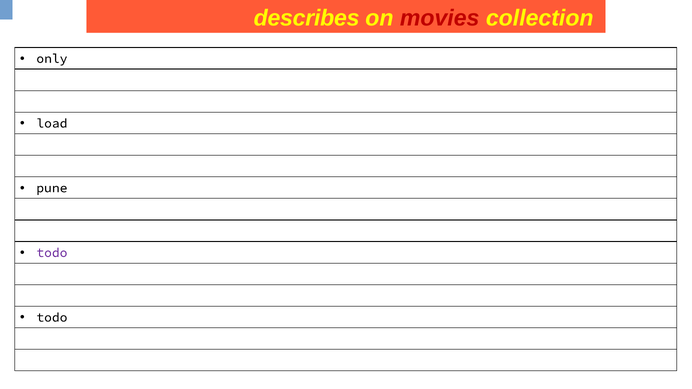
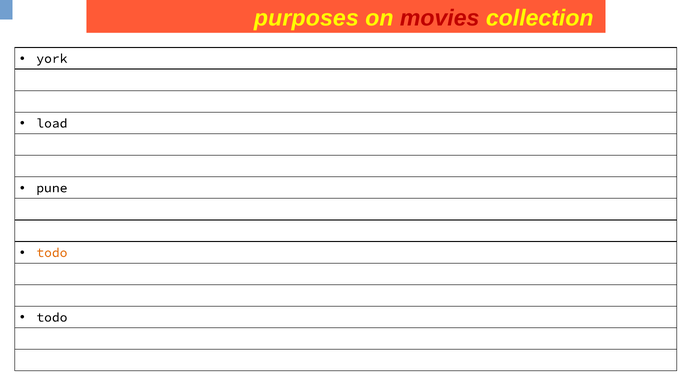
describes: describes -> purposes (306, 18)
only: only -> york (52, 59)
todo colour: purple -> orange (52, 253)
